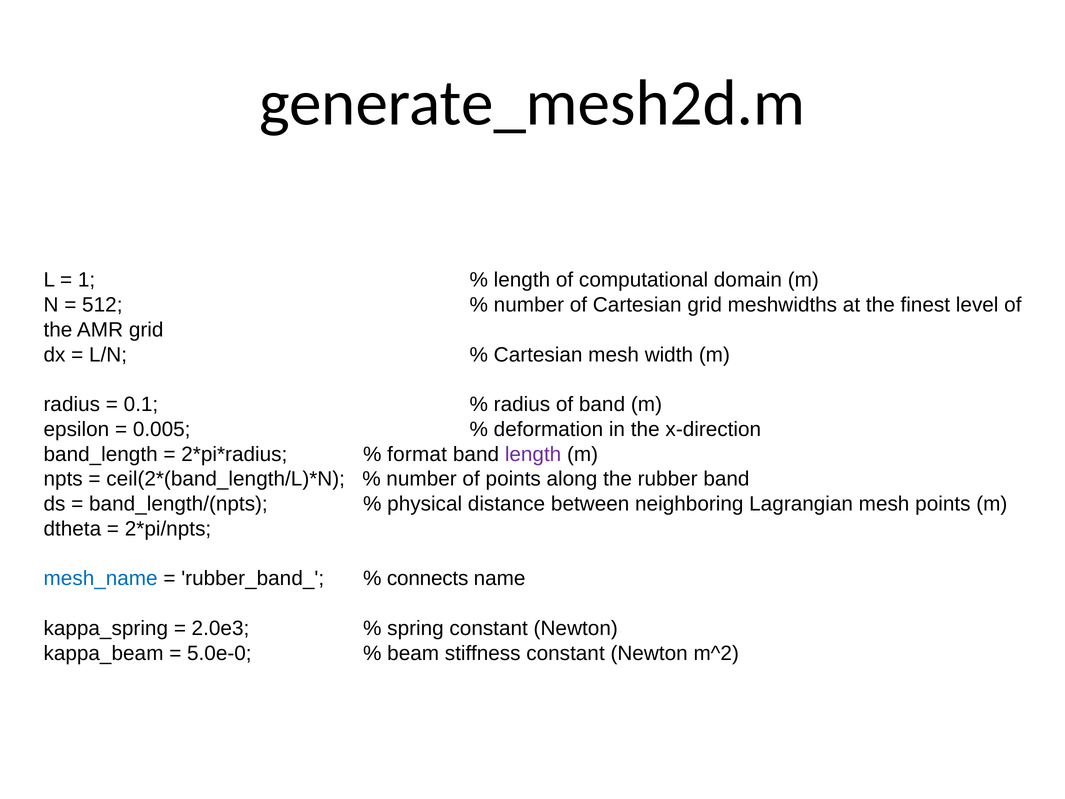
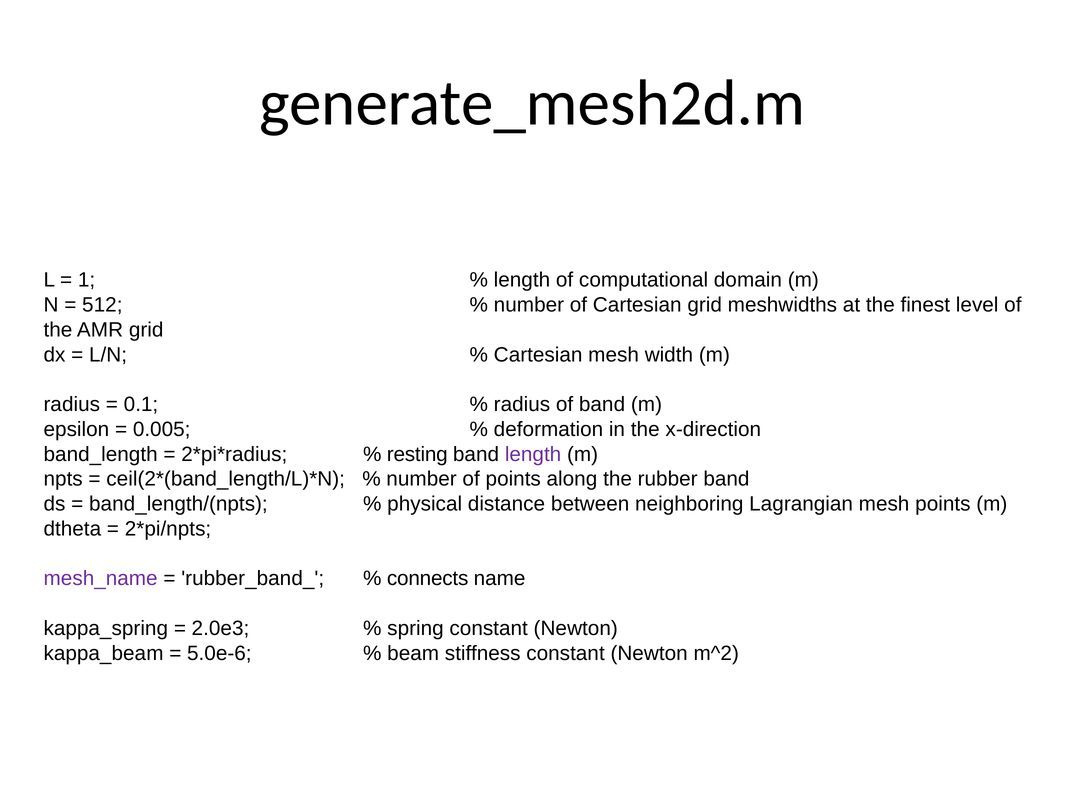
format: format -> resting (417, 454)
mesh_name colour: blue -> purple (101, 578)
5.0e-0: 5.0e-0 -> 5.0e-6 (219, 653)
